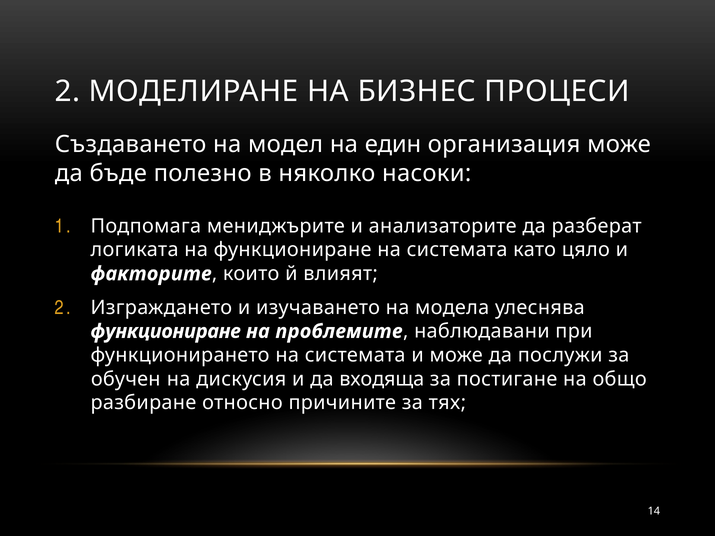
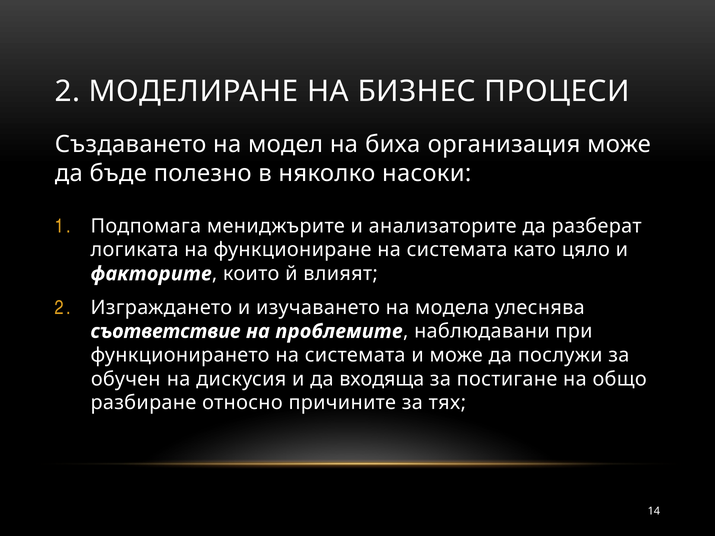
един: един -> биха (393, 145)
функциониране: функциониране -> съответствие (166, 332)
